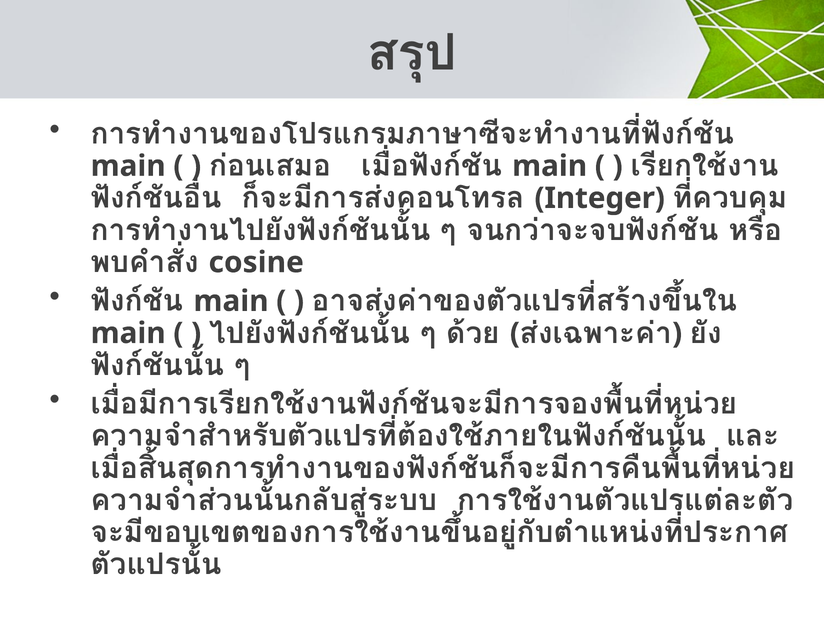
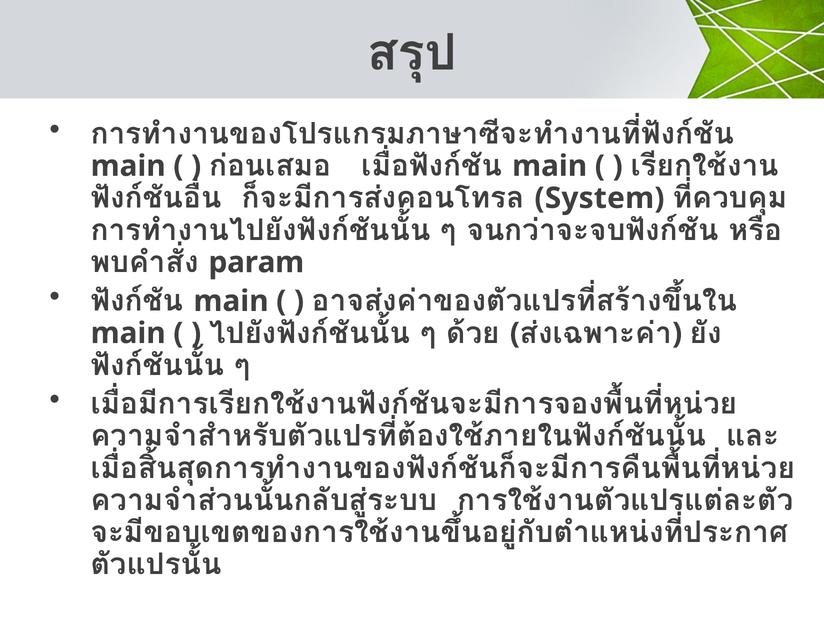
Integer: Integer -> System (599, 198)
cosine: cosine -> param (256, 262)
